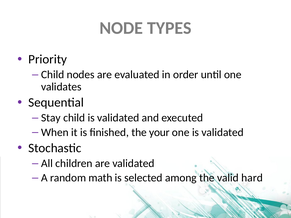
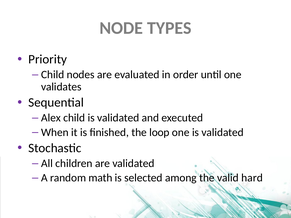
Stay: Stay -> Alex (51, 118)
your: your -> loop (159, 132)
